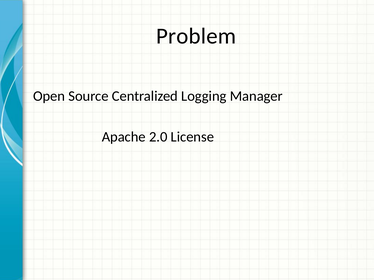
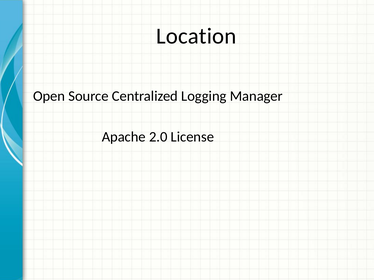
Problem: Problem -> Location (196, 36)
